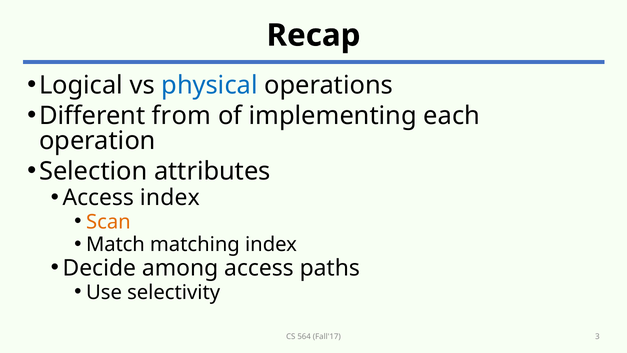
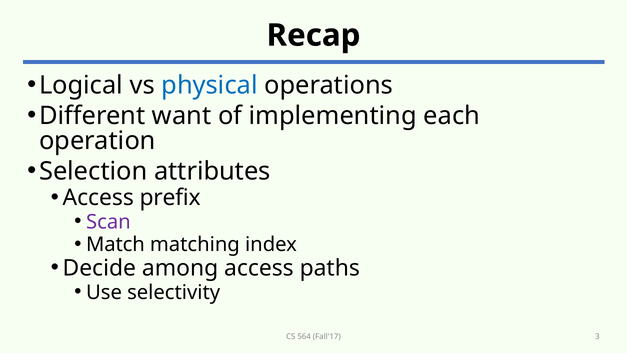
from: from -> want (182, 116)
Access index: index -> prefix (170, 198)
Scan colour: orange -> purple (108, 222)
